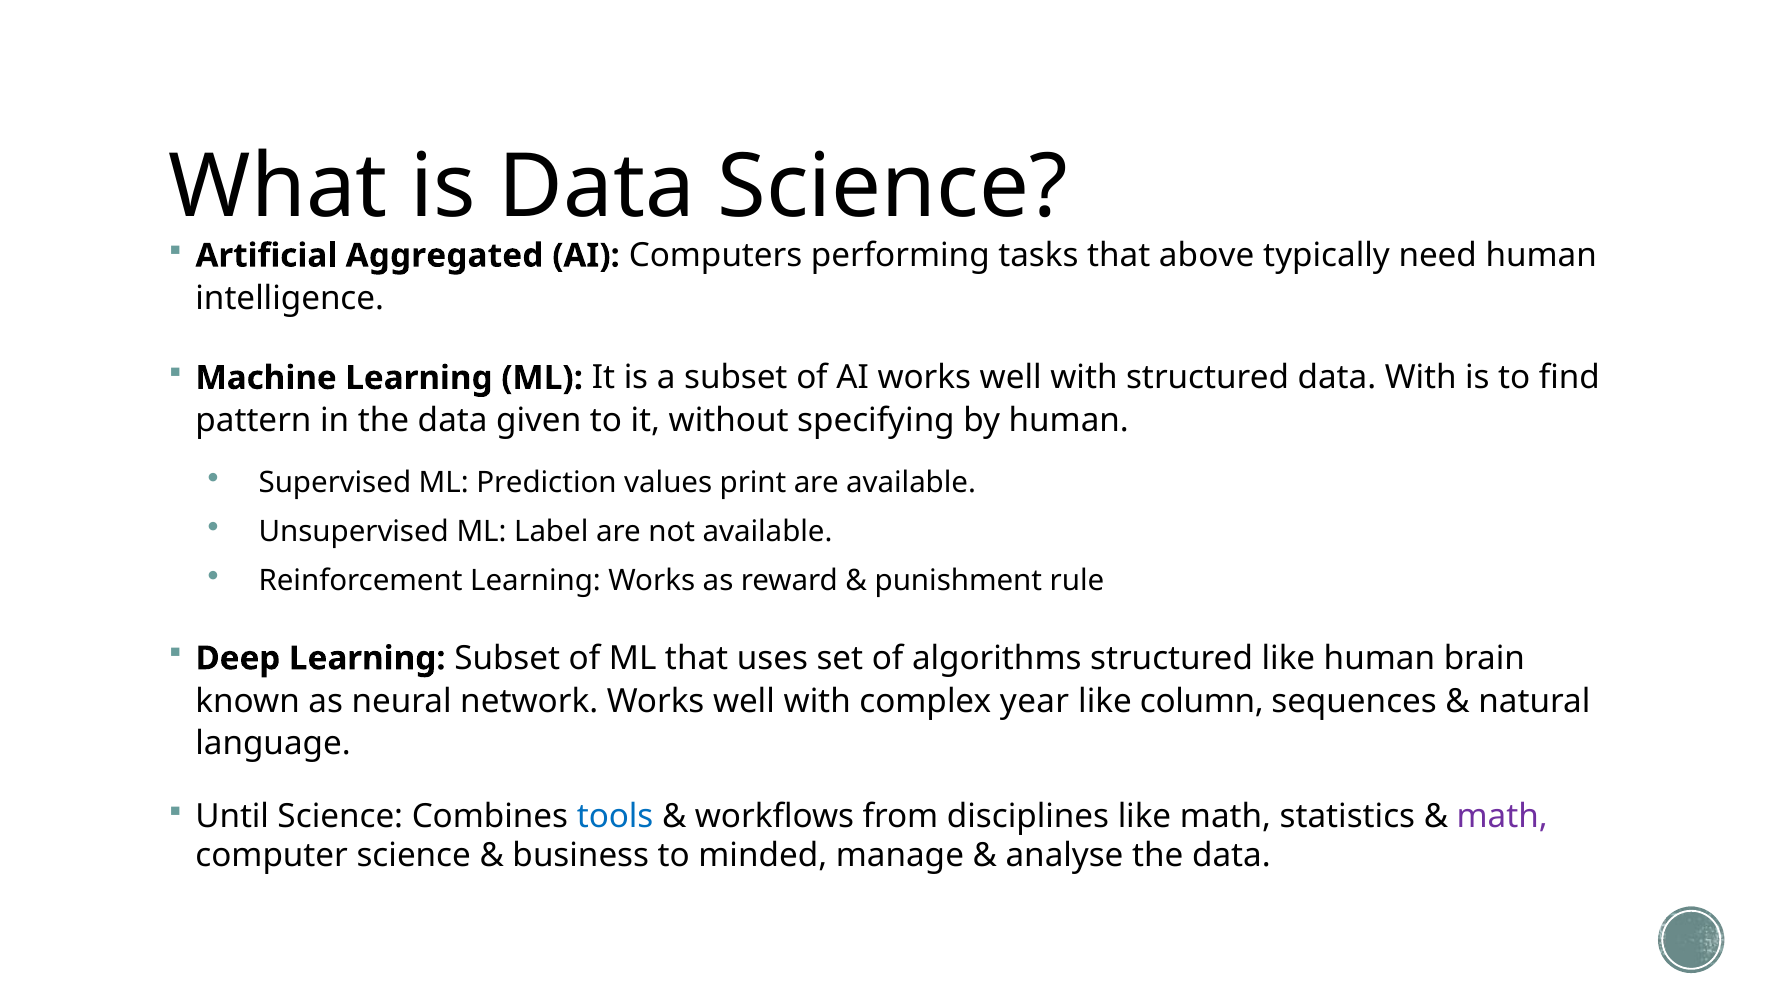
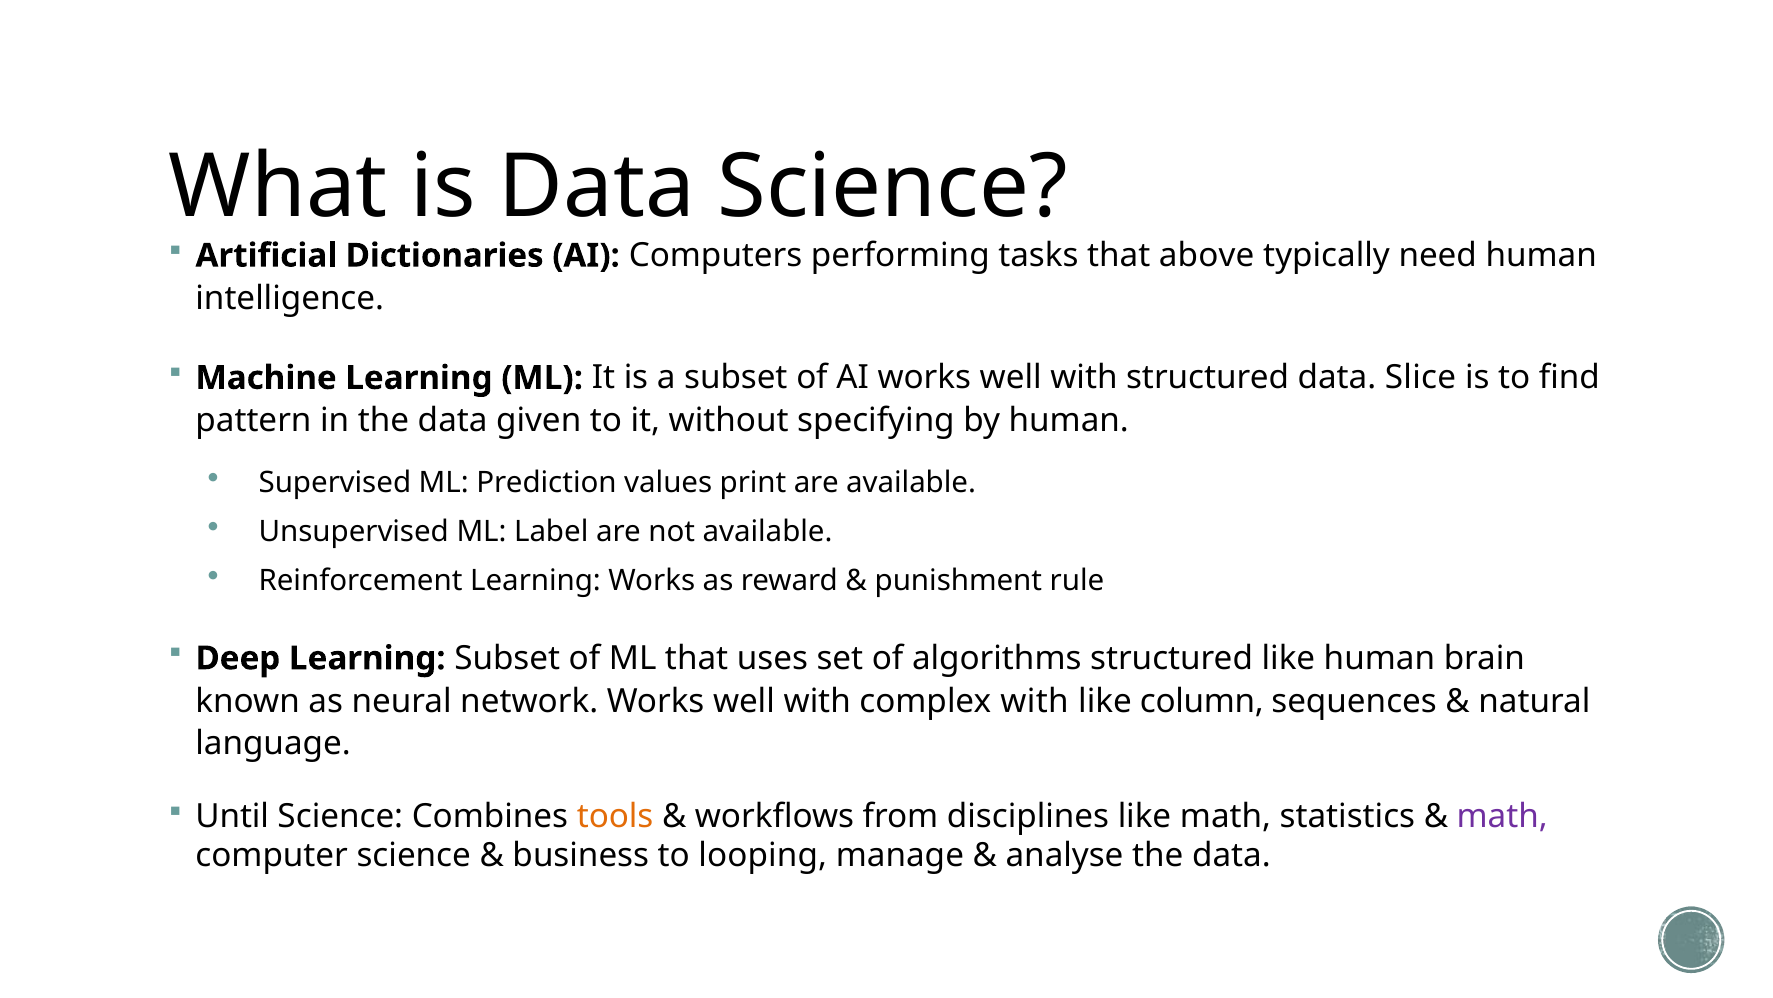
Aggregated: Aggregated -> Dictionaries (445, 255)
data With: With -> Slice (1421, 378)
complex year: year -> with (1035, 701)
tools colour: blue -> orange (615, 816)
minded: minded -> looping (763, 855)
